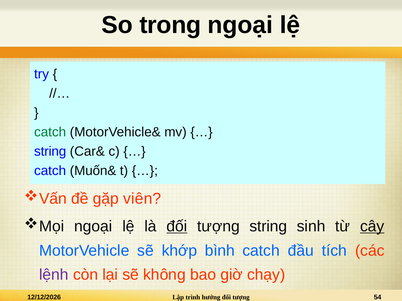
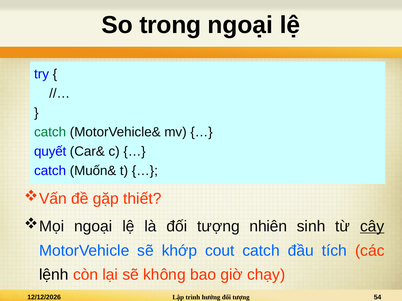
string: string -> quyết (50, 152)
viên: viên -> thiết (142, 199)
đối underline: present -> none (177, 227)
tượng string: string -> nhiên (268, 227)
bình: bình -> cout (220, 251)
lệnh colour: purple -> black (54, 275)
